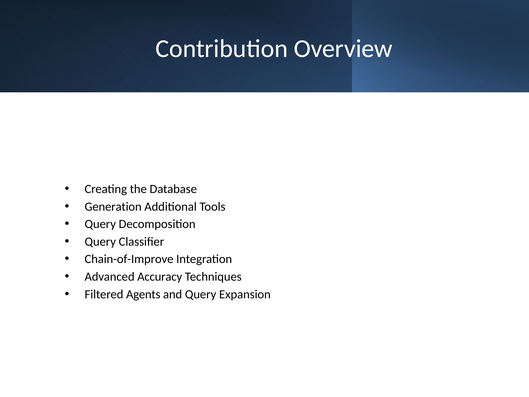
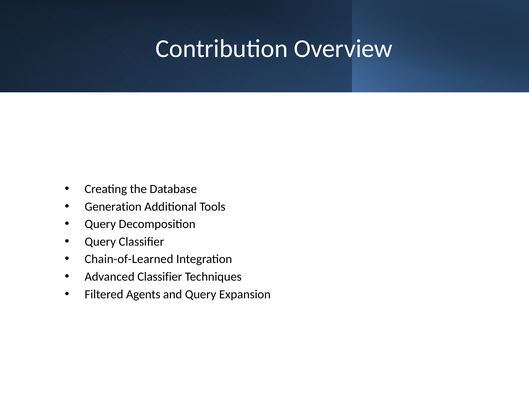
Chain-of-Improve: Chain-of-Improve -> Chain-of-Learned (129, 259)
Advanced Accuracy: Accuracy -> Classifier (160, 277)
